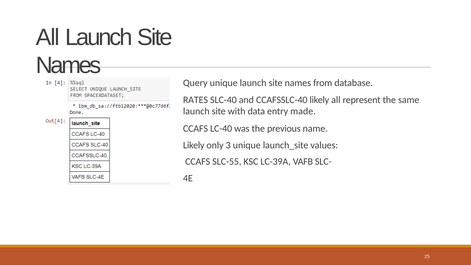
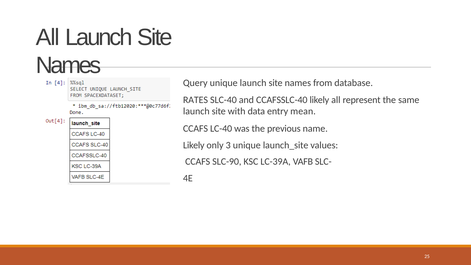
made: made -> mean (303, 111)
SLC-55: SLC-55 -> SLC-90 (227, 162)
